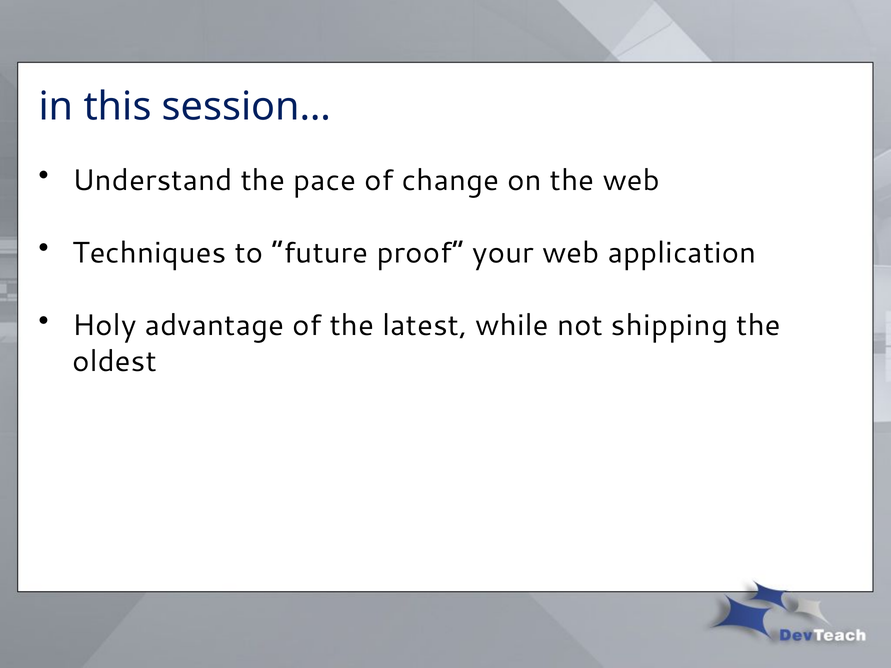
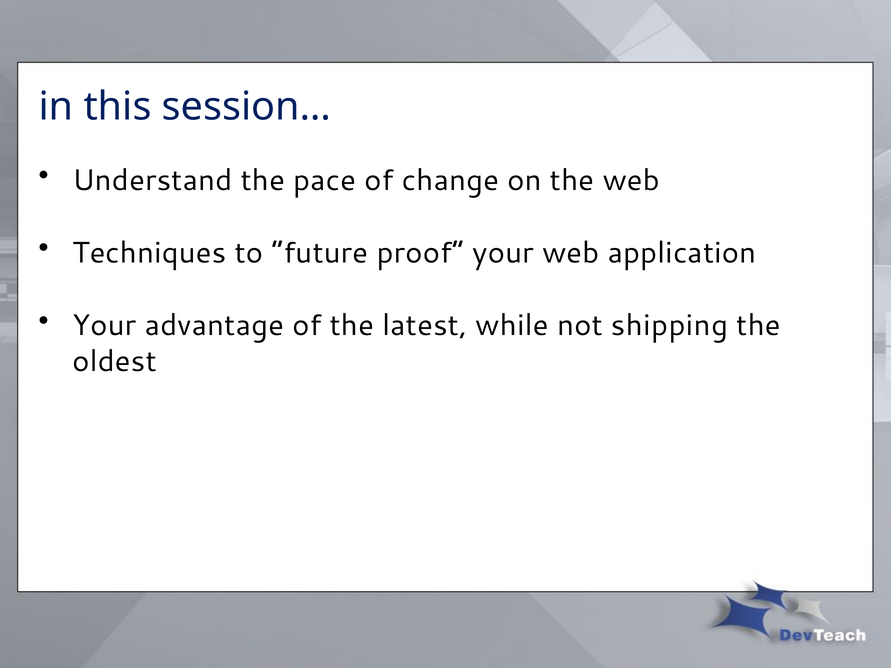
Holy: Holy -> Your (104, 326)
